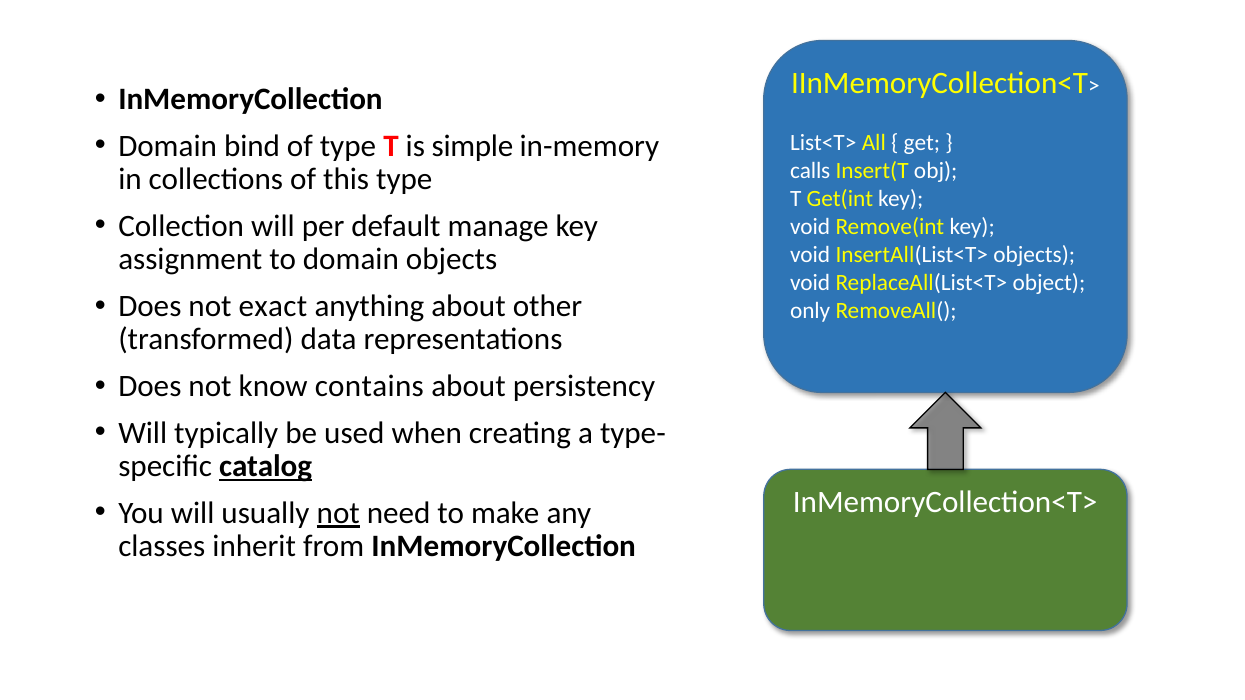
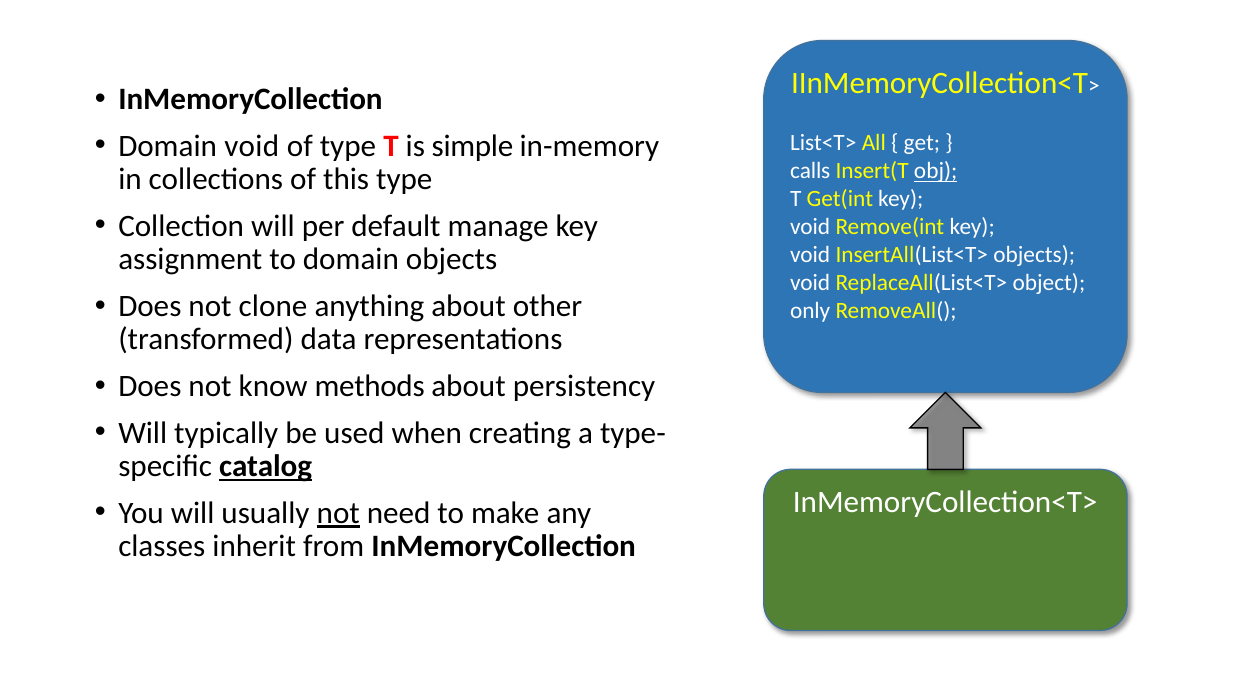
Domain bind: bind -> void (252, 146)
obj underline: none -> present (936, 171)
exact: exact -> clone (273, 306)
contains: contains -> methods (370, 386)
